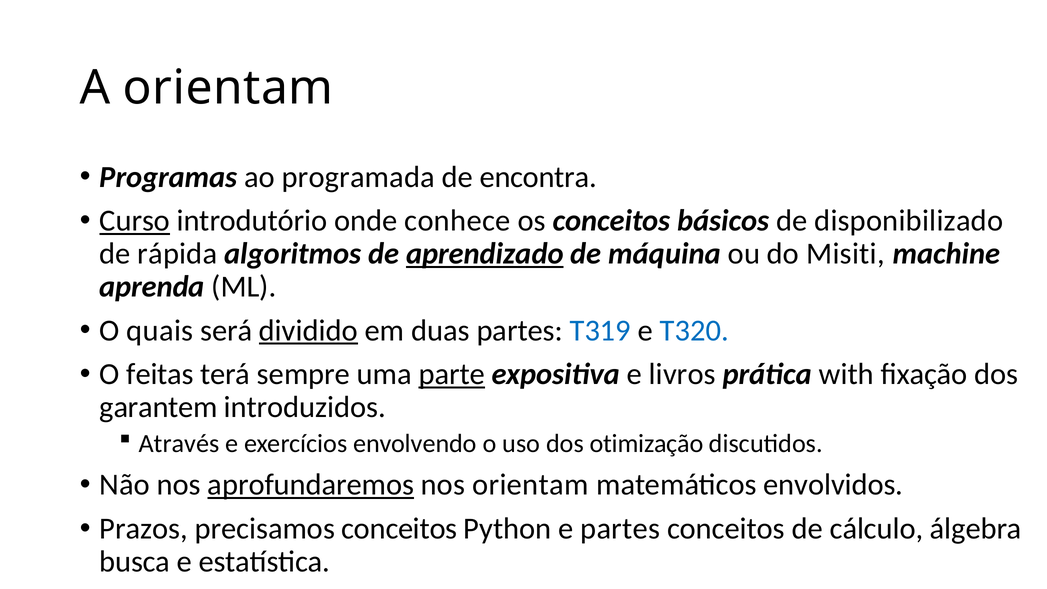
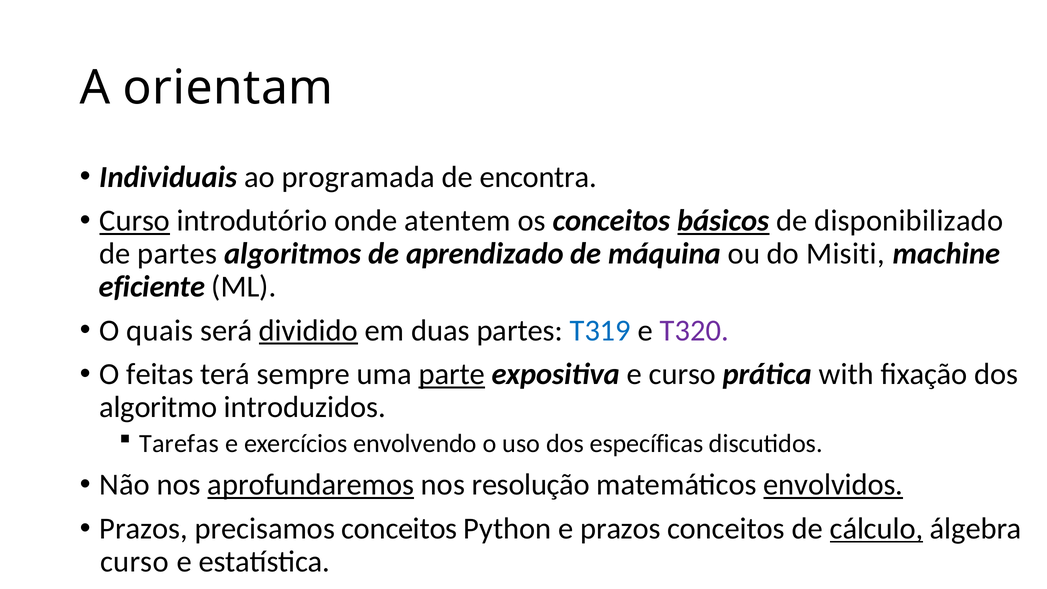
Programas: Programas -> Individuais (168, 177)
conhece: conhece -> atentem (458, 221)
básicos underline: none -> present (723, 221)
de rápida: rápida -> partes (177, 254)
aprendizado underline: present -> none (485, 254)
aprenda: aprenda -> eficiente (152, 287)
T320 colour: blue -> purple (694, 330)
e livros: livros -> curso (682, 374)
garantem: garantem -> algoritmo (158, 407)
Através: Através -> Tarefas (179, 443)
otimização: otimização -> específicas (647, 443)
nos orientam: orientam -> resolução (531, 485)
envolvidos underline: none -> present (833, 485)
e partes: partes -> prazos (620, 529)
cálculo underline: none -> present (876, 529)
busca: busca -> curso (134, 562)
